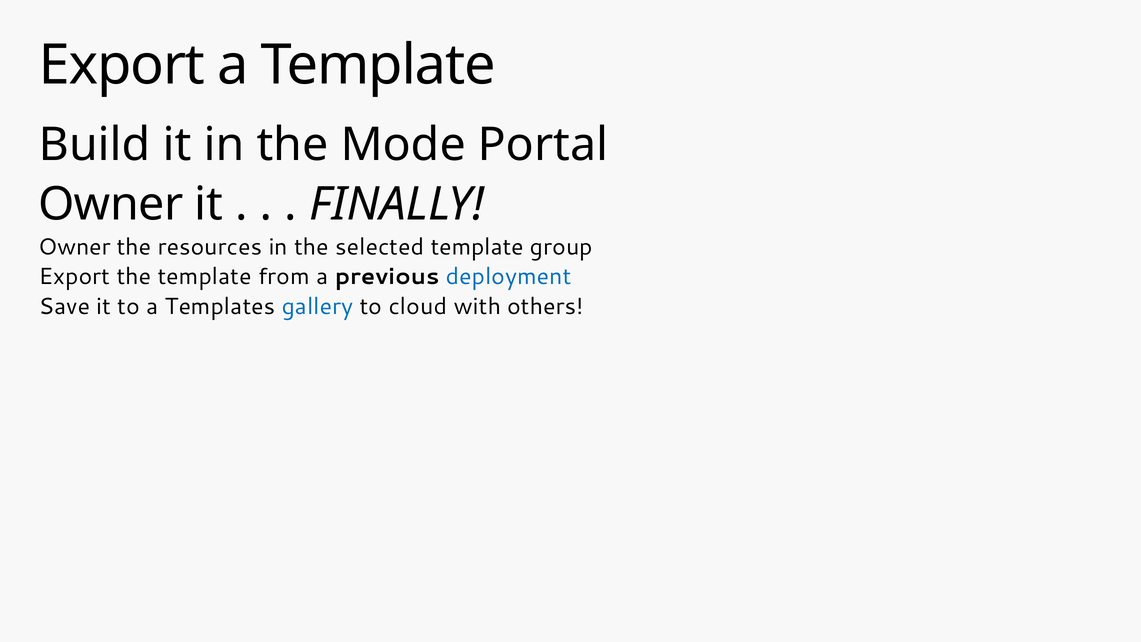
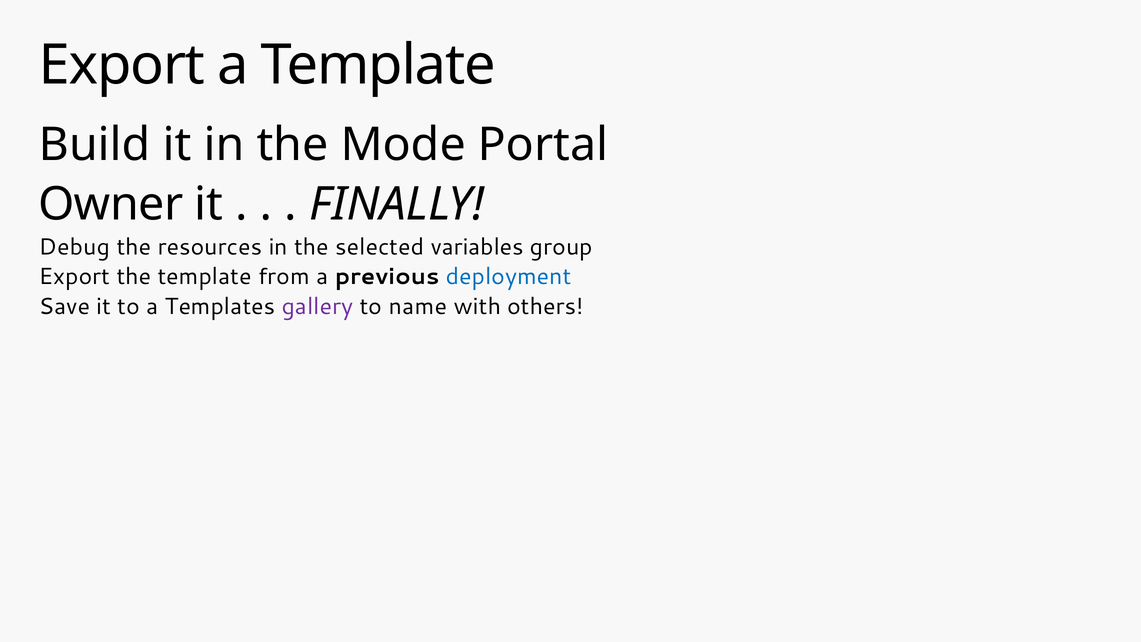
Owner: Owner -> Debug (75, 247)
selected template: template -> variables (477, 247)
gallery colour: blue -> purple (318, 306)
cloud: cloud -> name (418, 306)
